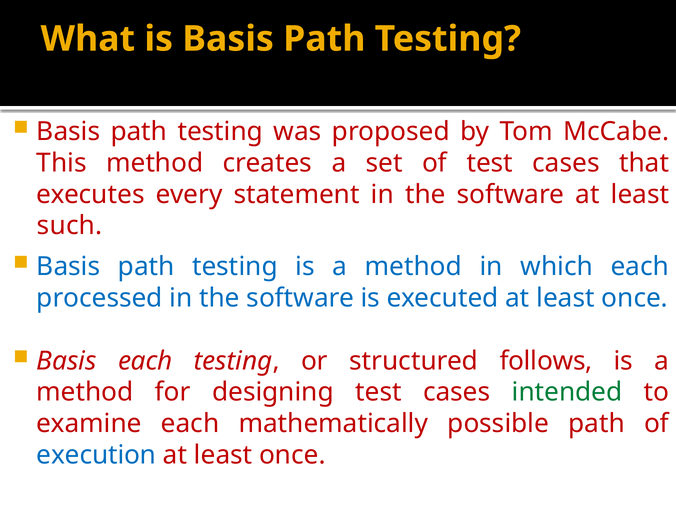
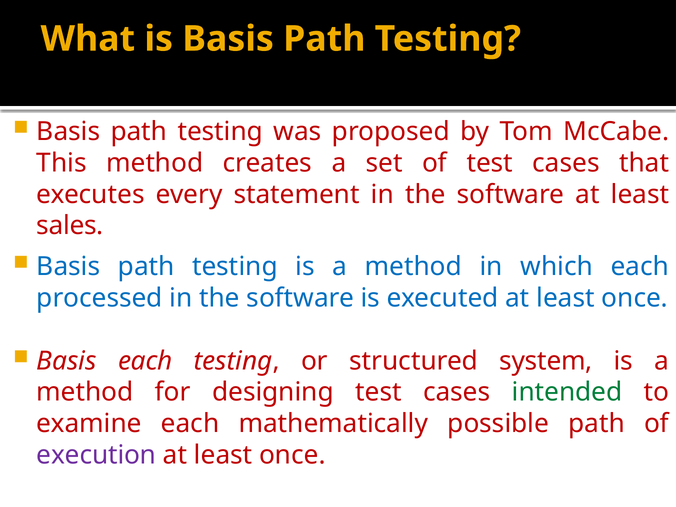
such: such -> sales (70, 226)
follows: follows -> system (546, 361)
execution colour: blue -> purple (96, 455)
